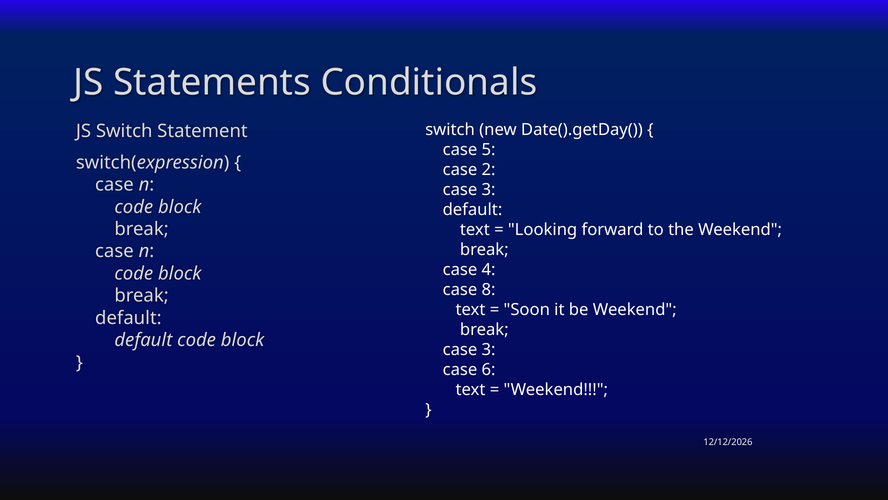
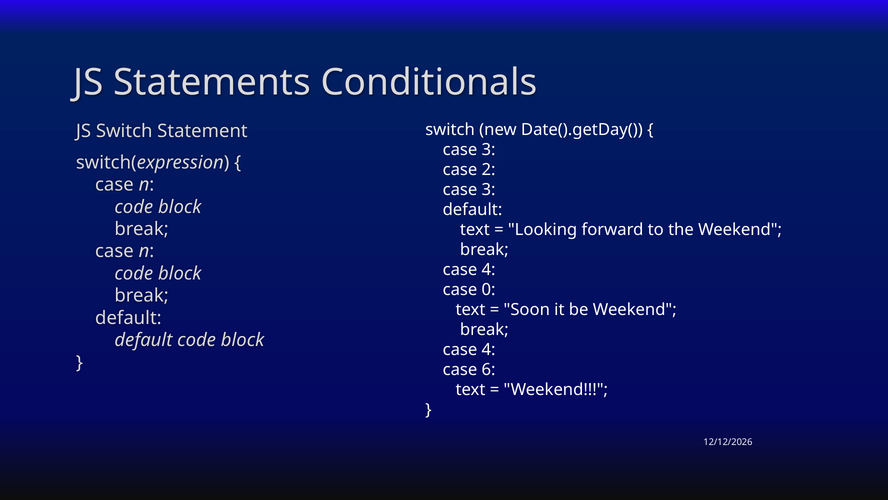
5: 5 -> 3 (489, 149)
8: 8 -> 0 (489, 289)
3: 3 -> 4 (489, 349)
